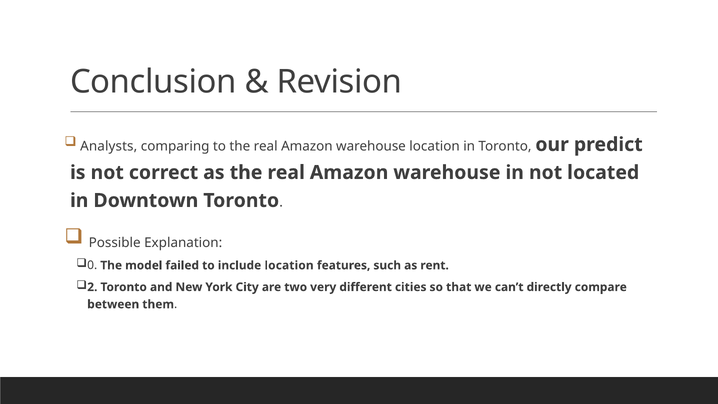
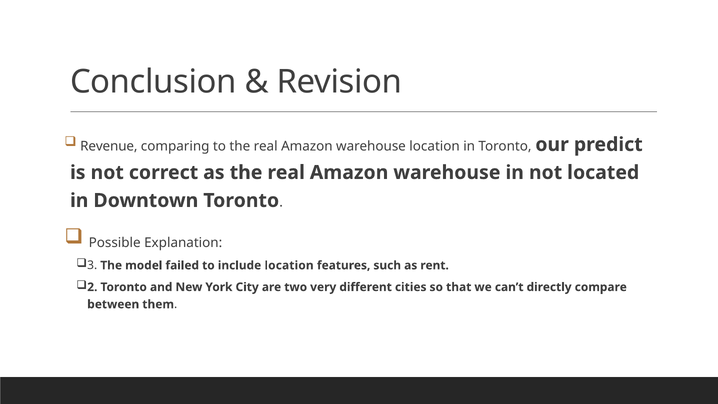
Analysts: Analysts -> Revenue (109, 147)
0: 0 -> 3 (92, 265)
